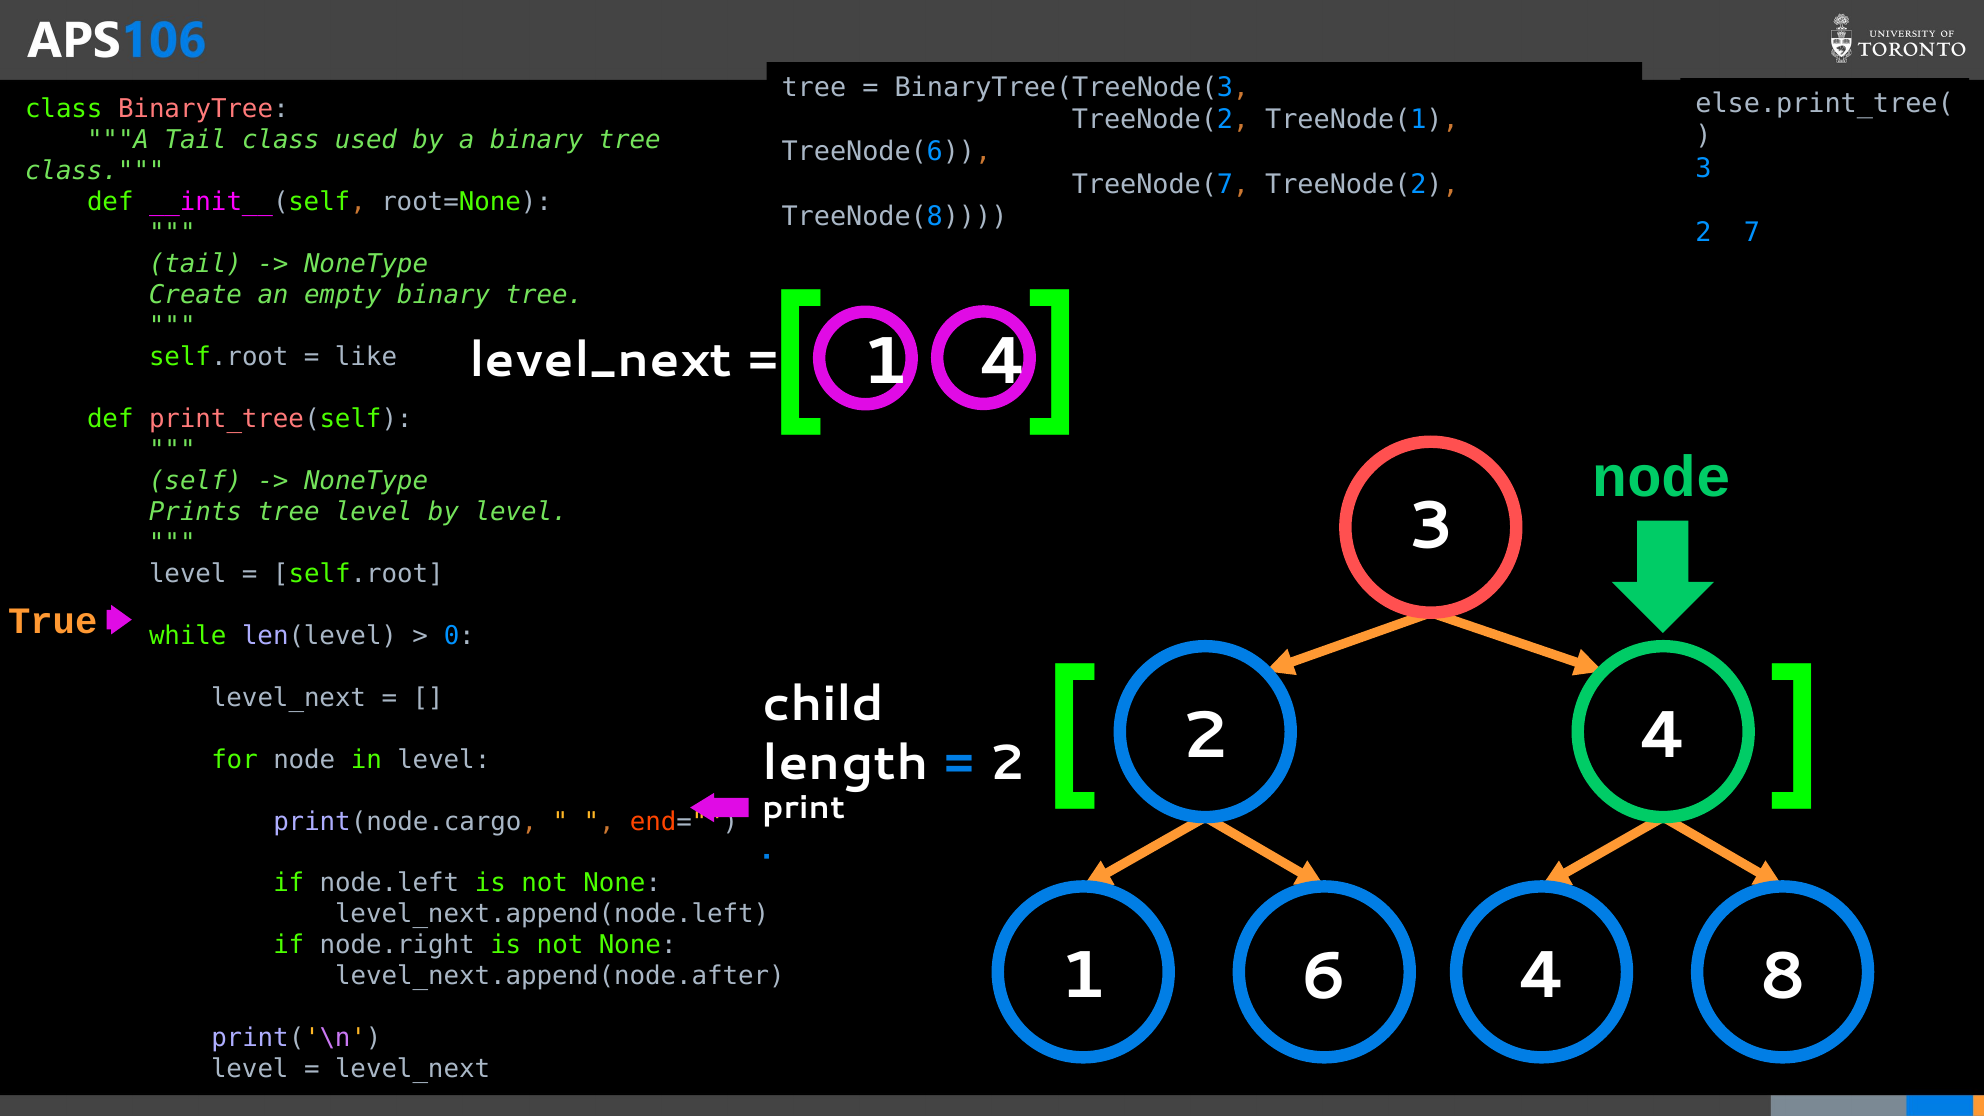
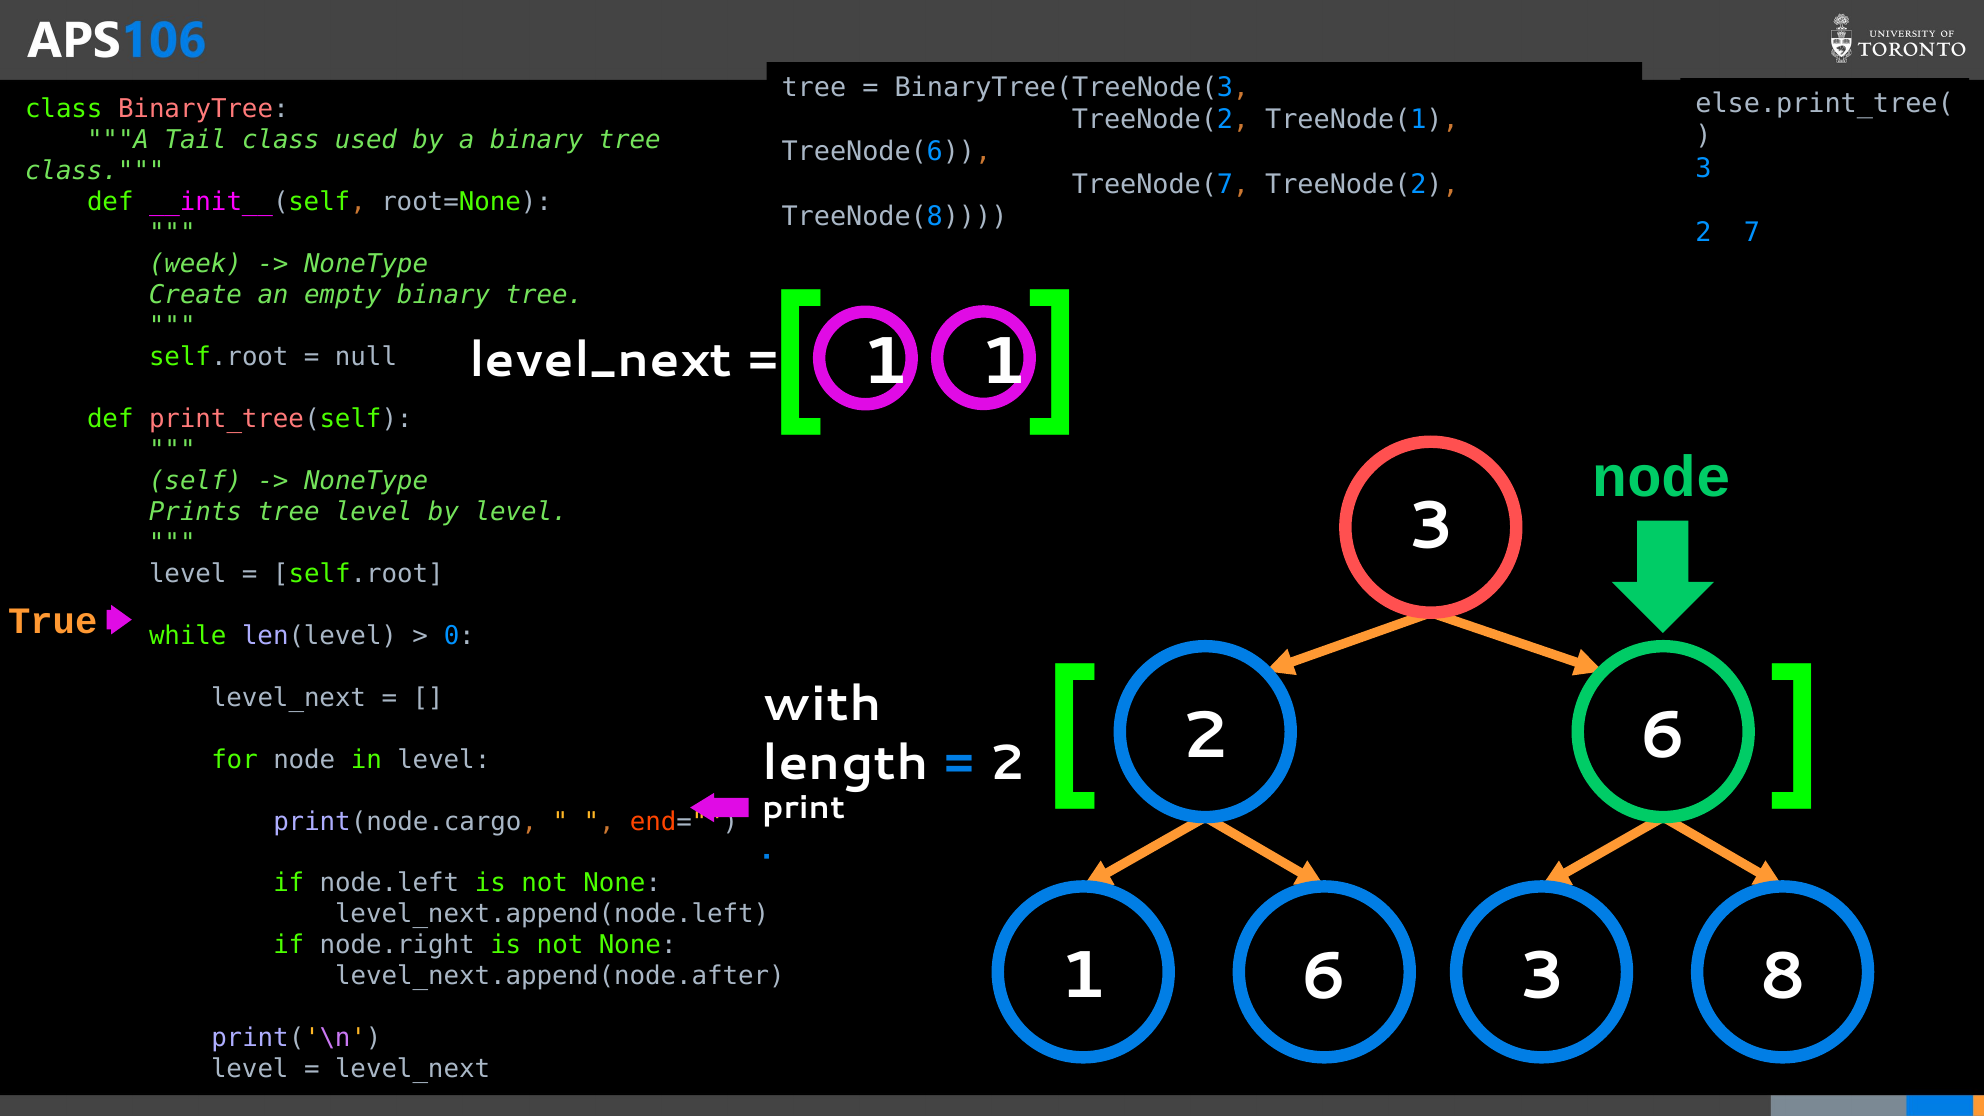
tail: tail -> week (195, 264)
1 4: 4 -> 1 (1003, 362)
like: like -> null (366, 357)
child: child -> with (823, 704)
2 4: 4 -> 6 (1663, 736)
6 4: 4 -> 3 (1542, 976)
